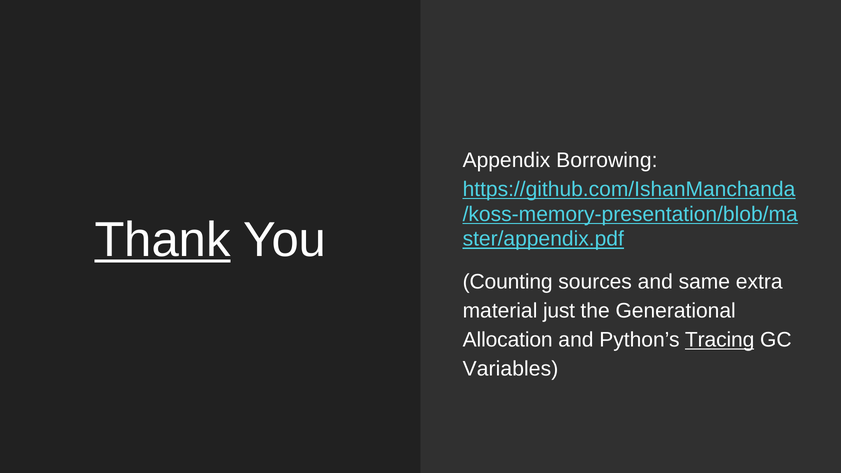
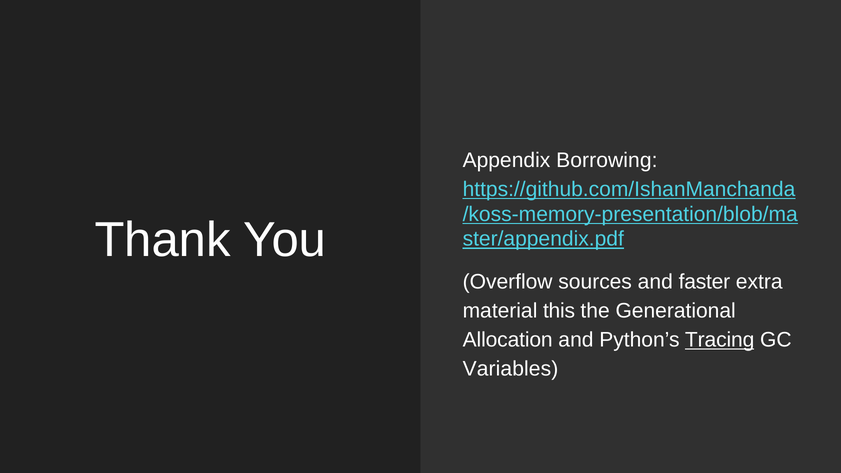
Thank underline: present -> none (163, 240)
Counting: Counting -> Overflow (508, 282)
same: same -> faster (704, 282)
just: just -> this (559, 311)
